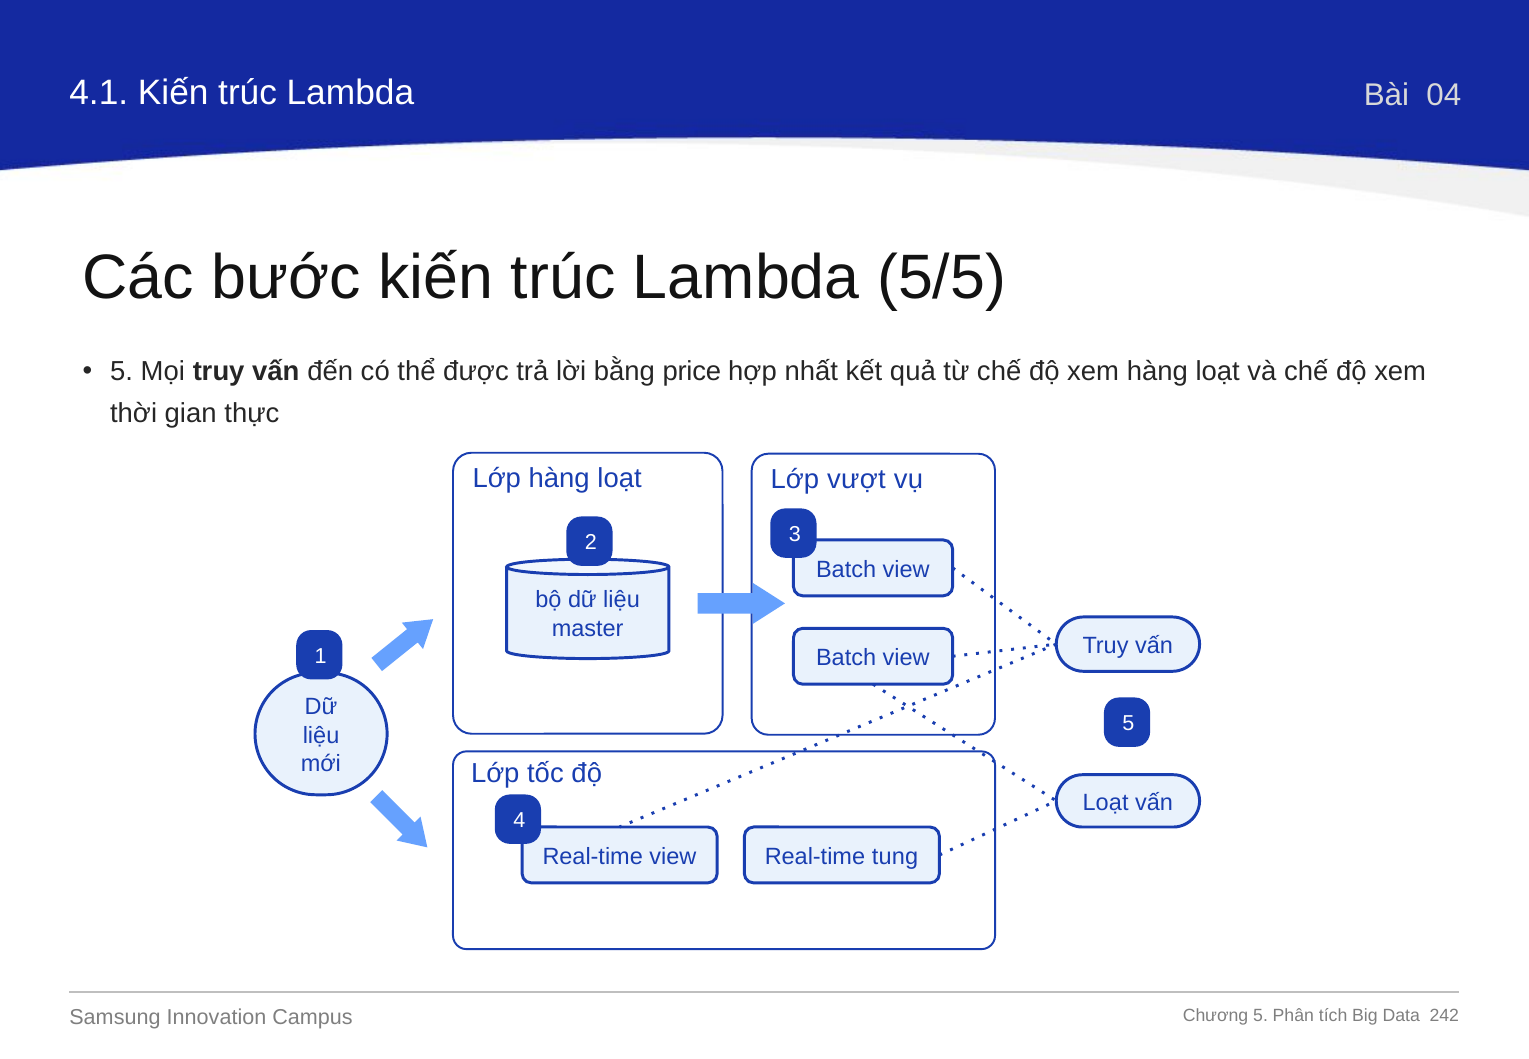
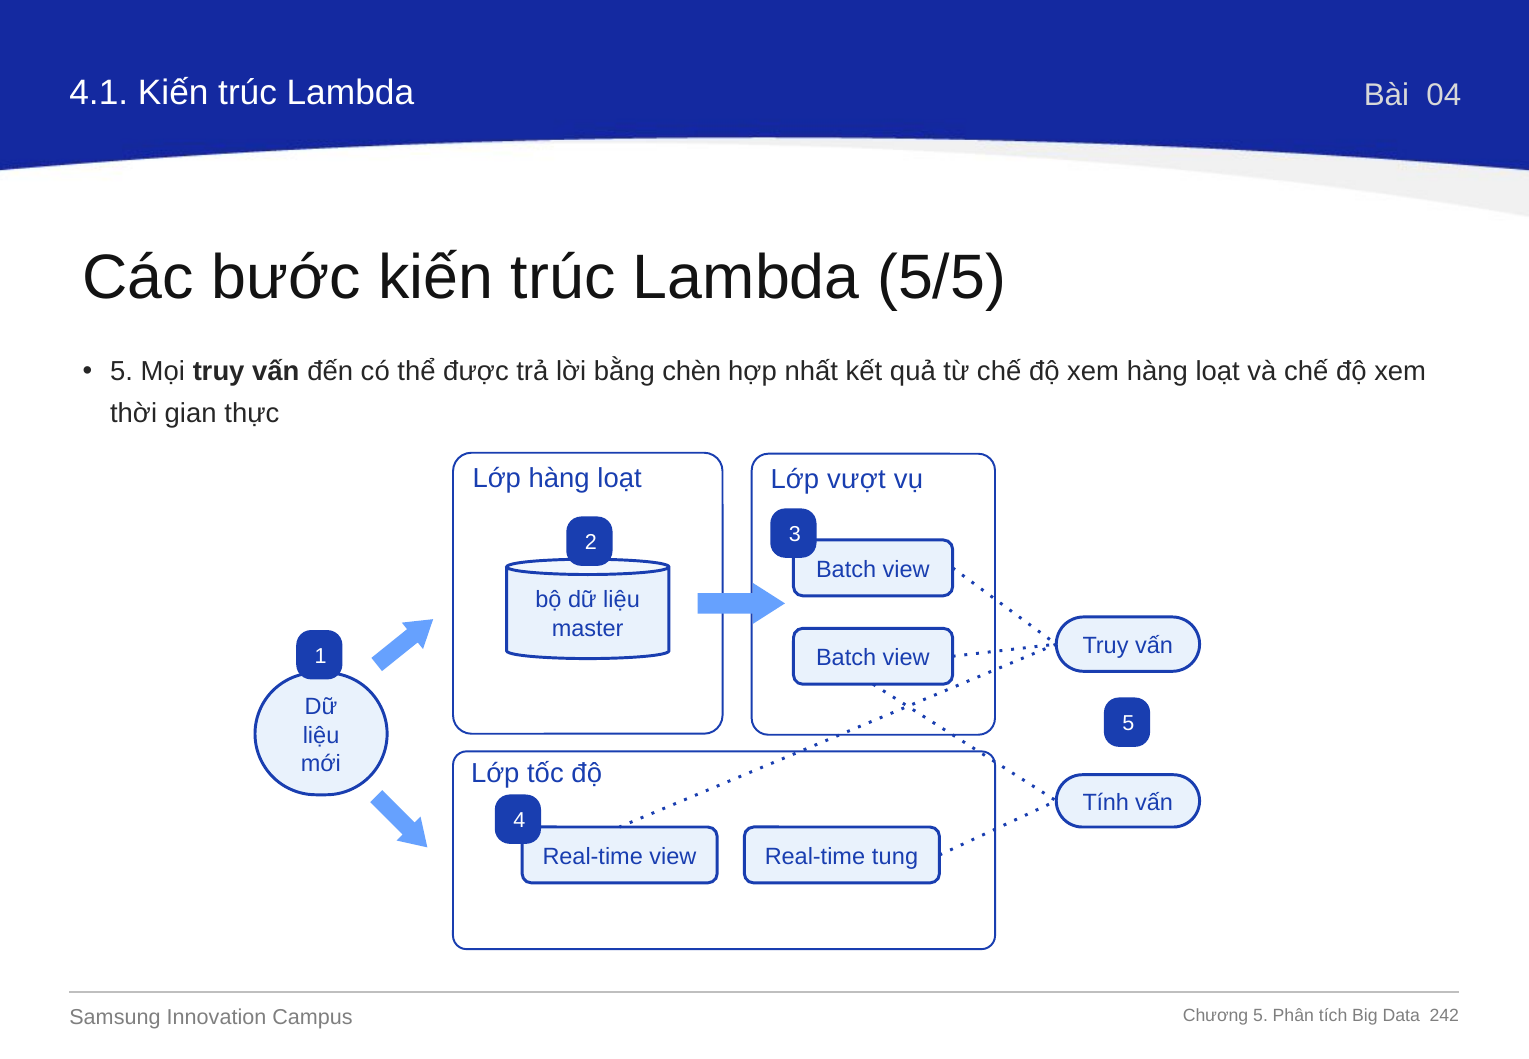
price: price -> chèn (692, 371)
Loạt: Loạt -> Tính (1106, 802)
